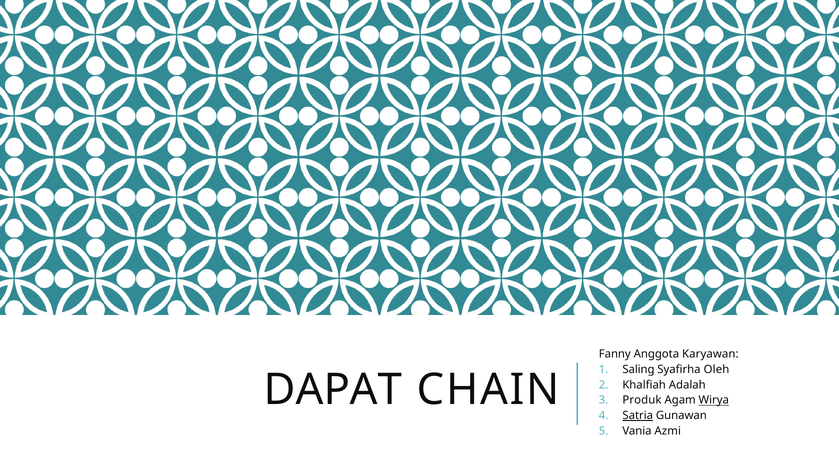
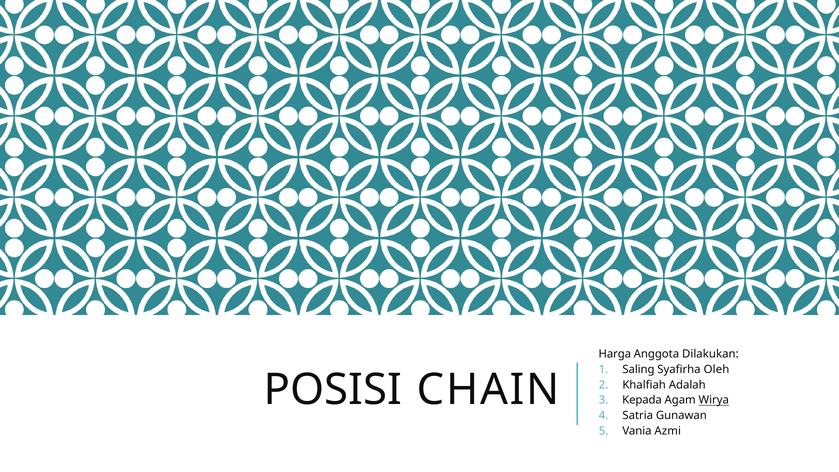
Fanny: Fanny -> Harga (615, 354)
Karyawan: Karyawan -> Dilakukan (710, 354)
DAPAT: DAPAT -> POSISI (333, 390)
Produk: Produk -> Kepada (642, 400)
Satria underline: present -> none (638, 416)
